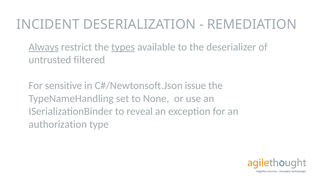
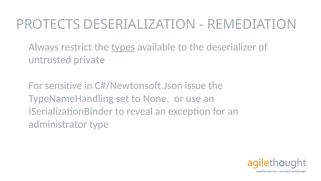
INCIDENT: INCIDENT -> PROTECTS (48, 24)
Always underline: present -> none (44, 47)
filtered: filtered -> private (89, 60)
authorization: authorization -> administrator (58, 124)
